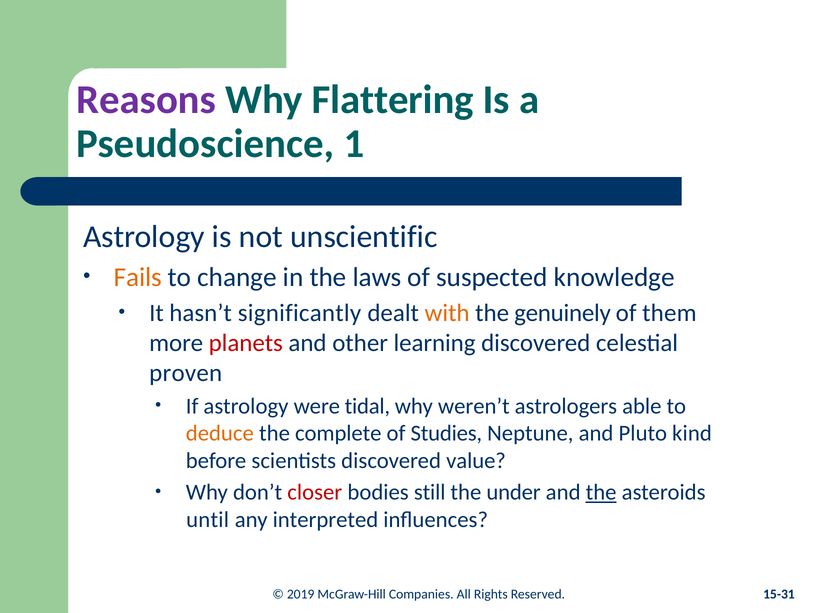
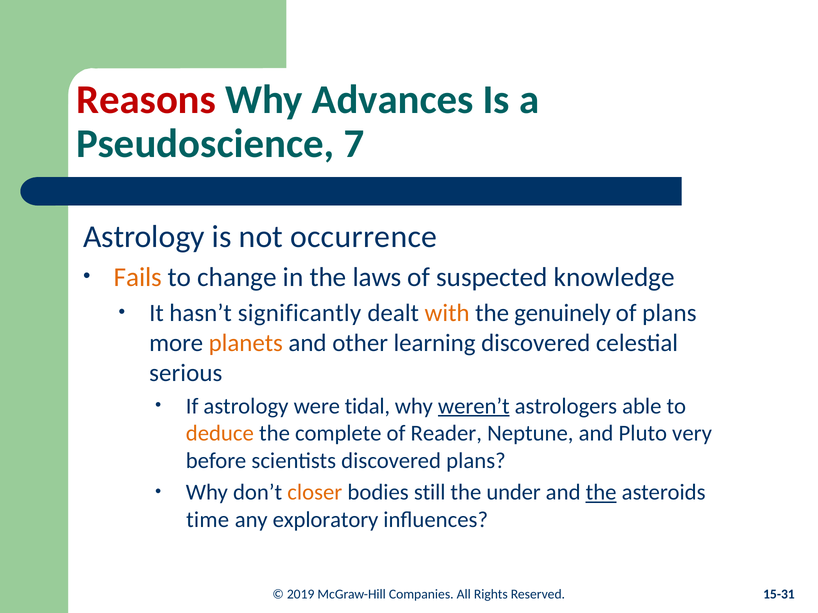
Reasons colour: purple -> red (146, 100)
Flattering: Flattering -> Advances (393, 100)
1: 1 -> 7 (354, 144)
unscientific: unscientific -> occurrence (364, 237)
of them: them -> plans (669, 314)
planets colour: red -> orange (246, 343)
proven: proven -> serious (186, 373)
weren’t underline: none -> present (474, 406)
Studies: Studies -> Reader (446, 434)
kind: kind -> very (692, 434)
discovered value: value -> plans (476, 461)
closer colour: red -> orange (315, 493)
until: until -> time (208, 520)
interpreted: interpreted -> exploratory (326, 520)
